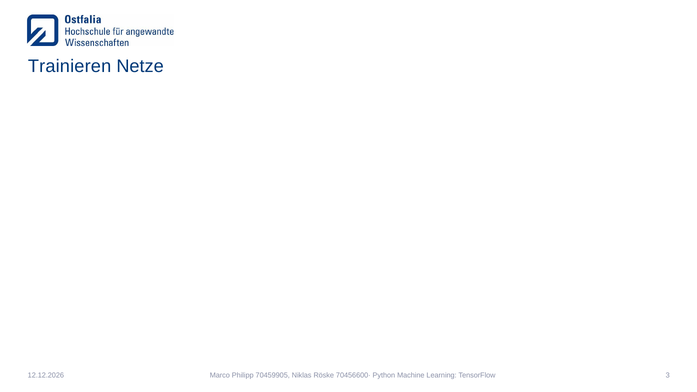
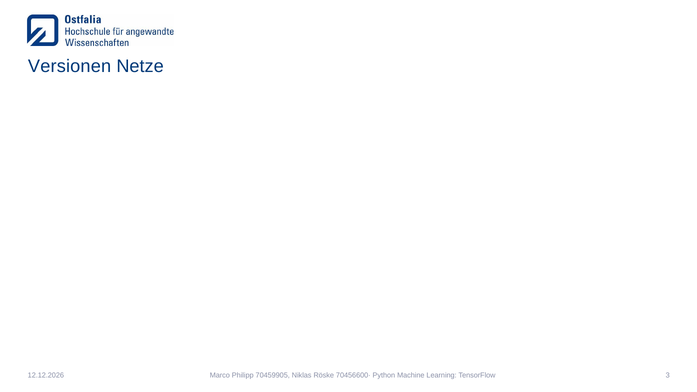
Trainieren: Trainieren -> Versionen (70, 66)
